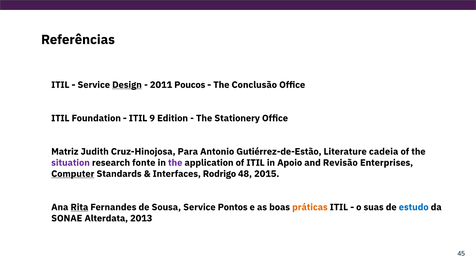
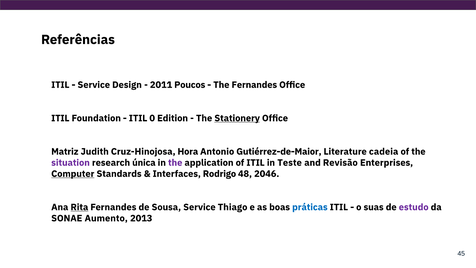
Design underline: present -> none (127, 85)
The Conclusão: Conclusão -> Fernandes (254, 85)
9: 9 -> 0 (152, 118)
Stationery underline: none -> present (237, 118)
Para: Para -> Hora (188, 151)
Gutiérrez-de-Estão: Gutiérrez-de-Estão -> Gutiérrez-de-Maior (279, 151)
fonte: fonte -> única (144, 163)
Apoio: Apoio -> Teste (290, 163)
2015: 2015 -> 2046 (267, 174)
Pontos: Pontos -> Thiago (233, 207)
práticas colour: orange -> blue (310, 207)
estudo colour: blue -> purple (414, 207)
Alterdata: Alterdata -> Aumento (106, 218)
